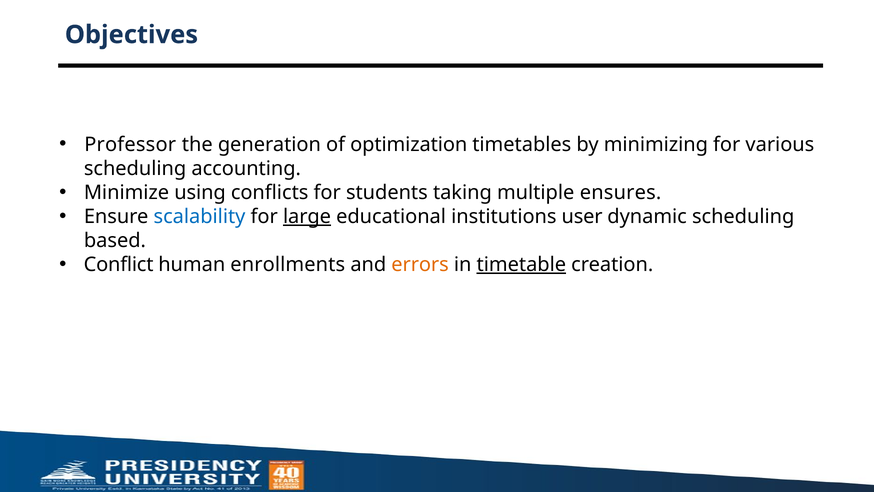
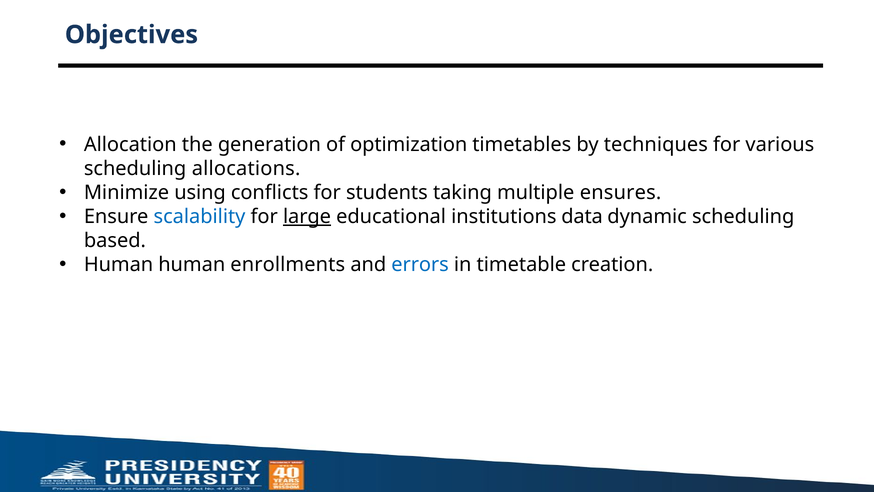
Professor: Professor -> Allocation (130, 144)
minimizing: minimizing -> techniques (656, 144)
accounting: accounting -> allocations (246, 168)
user: user -> data (582, 216)
Conflict: Conflict -> Human (119, 264)
errors colour: orange -> blue (420, 264)
timetable underline: present -> none (521, 264)
